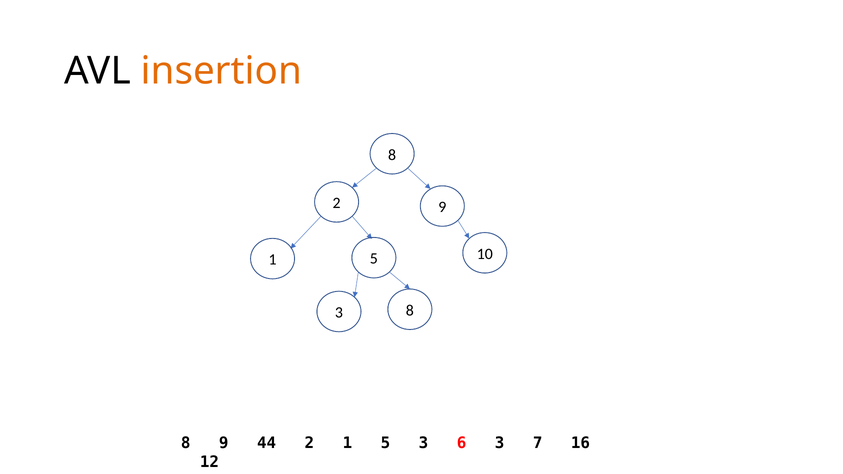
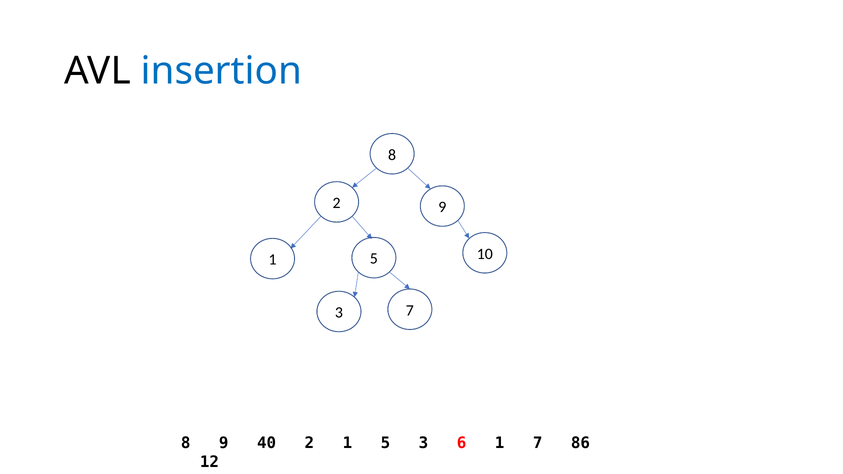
insertion colour: orange -> blue (221, 71)
3 8: 8 -> 7 (410, 310)
44: 44 -> 40 (267, 443)
6 3: 3 -> 1 (500, 443)
16: 16 -> 86 (580, 443)
